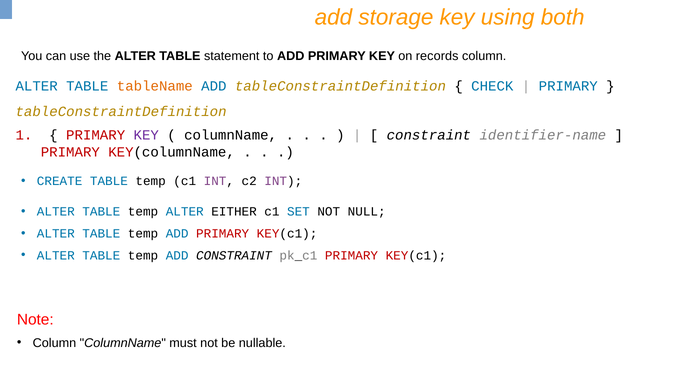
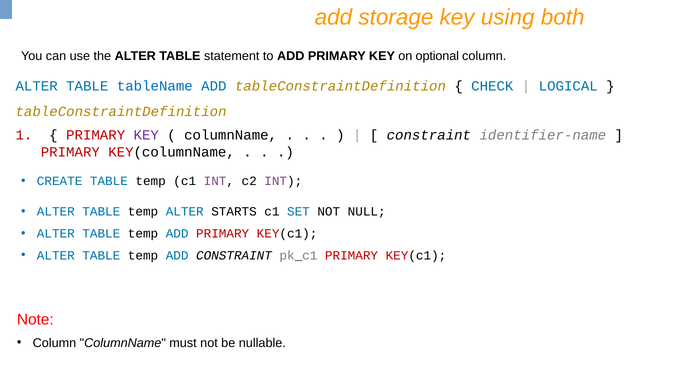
records: records -> optional (437, 56)
tableName colour: orange -> blue (155, 86)
PRIMARY: PRIMARY -> LOGICAL (568, 86)
EITHER: EITHER -> STARTS (234, 212)
